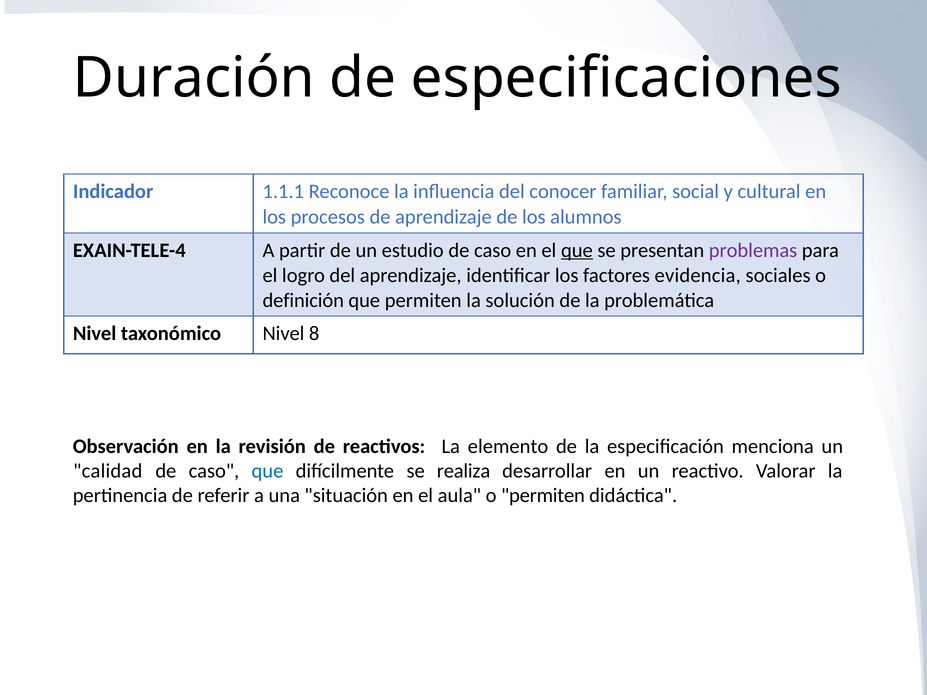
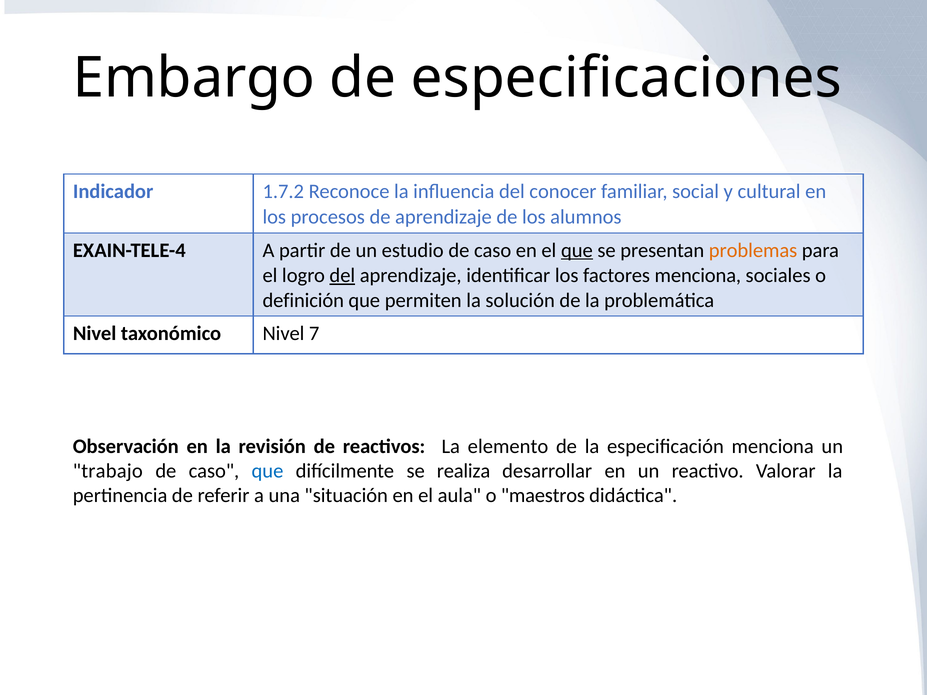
Duración: Duración -> Embargo (194, 78)
1.1.1: 1.1.1 -> 1.7.2 (283, 192)
problemas colour: purple -> orange (753, 250)
del underline: none -> present (342, 276)
factores evidencia: evidencia -> menciona (698, 276)
8: 8 -> 7 (314, 334)
calidad: calidad -> trabajo (108, 471)
o permiten: permiten -> maestros (543, 496)
